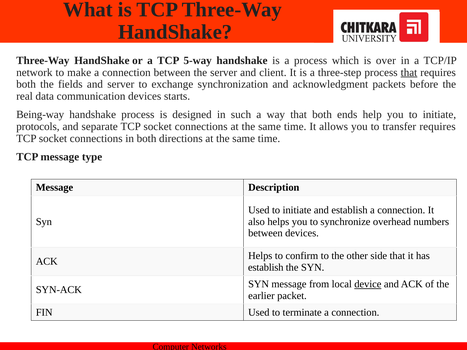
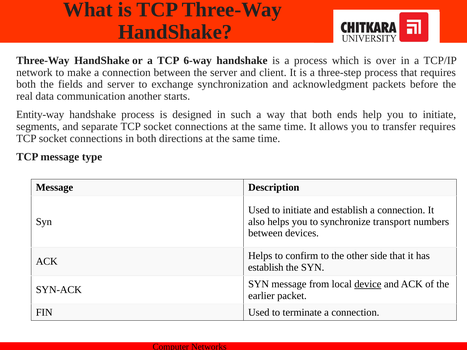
5-way: 5-way -> 6-way (198, 61)
that underline: present -> none (409, 72)
communication devices: devices -> another (145, 96)
Being-way: Being-way -> Entity-way (40, 115)
protocols: protocols -> segments (38, 127)
overhead: overhead -> transport (392, 222)
